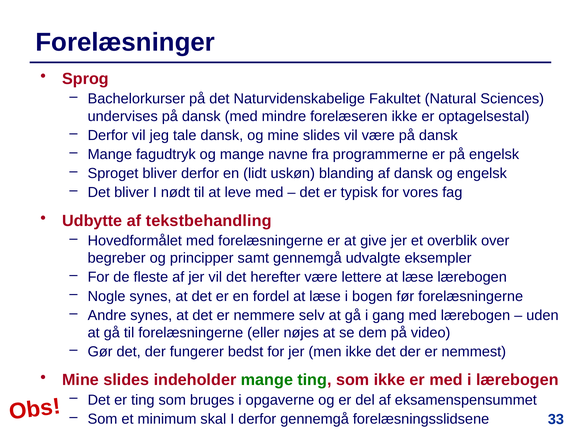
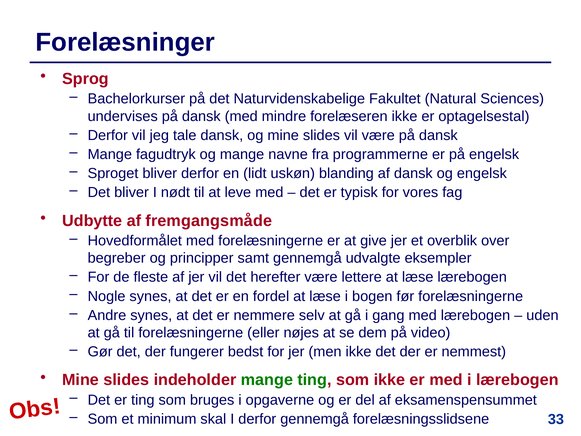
tekstbehandling: tekstbehandling -> fremgangsmåde (209, 221)
